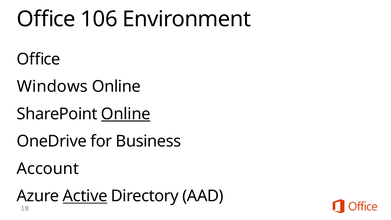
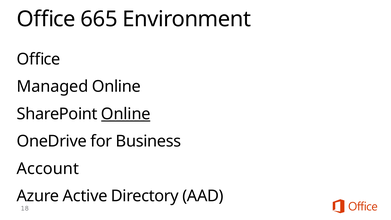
106: 106 -> 665 (99, 19)
Windows: Windows -> Managed (52, 87)
Active underline: present -> none (85, 196)
